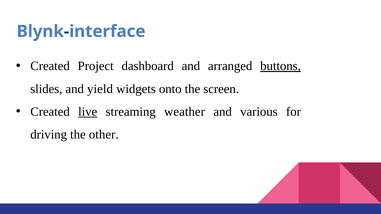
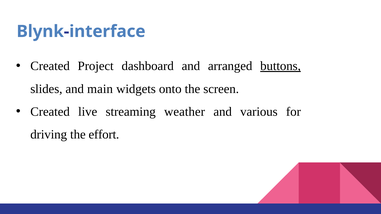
yield: yield -> main (100, 89)
live underline: present -> none (88, 112)
other: other -> effort (104, 135)
